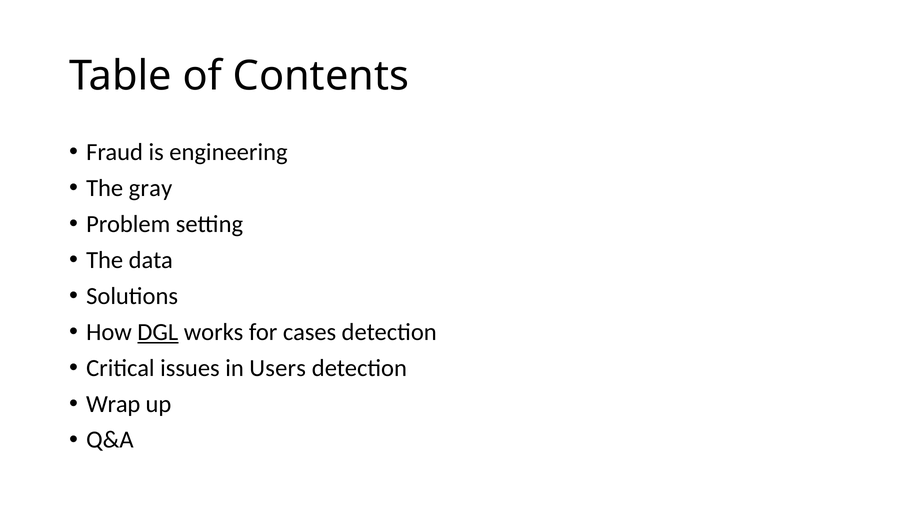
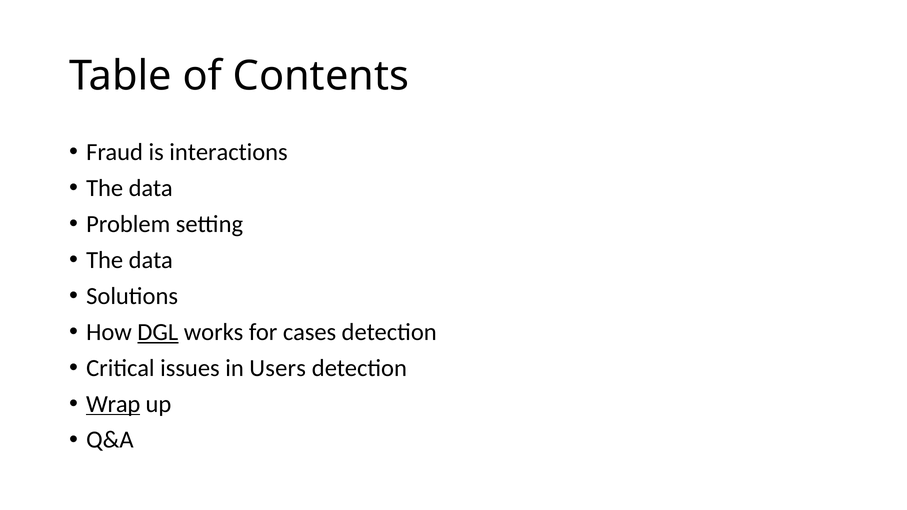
engineering: engineering -> interactions (228, 152)
gray: gray -> data (151, 188)
Wrap underline: none -> present (113, 404)
